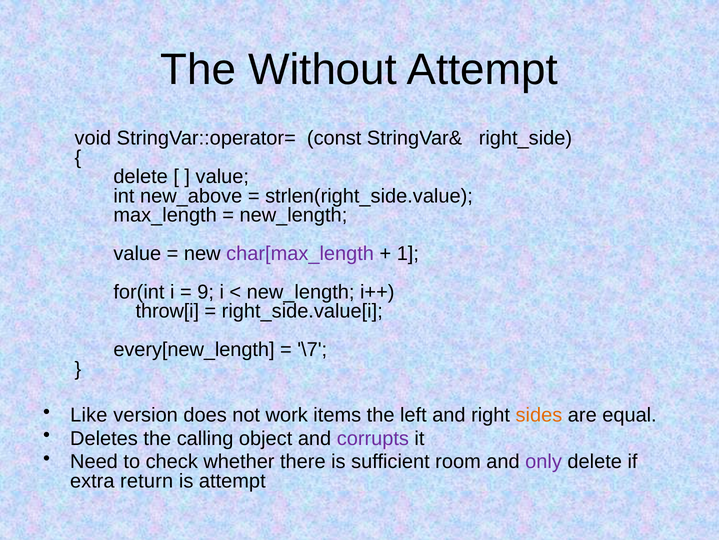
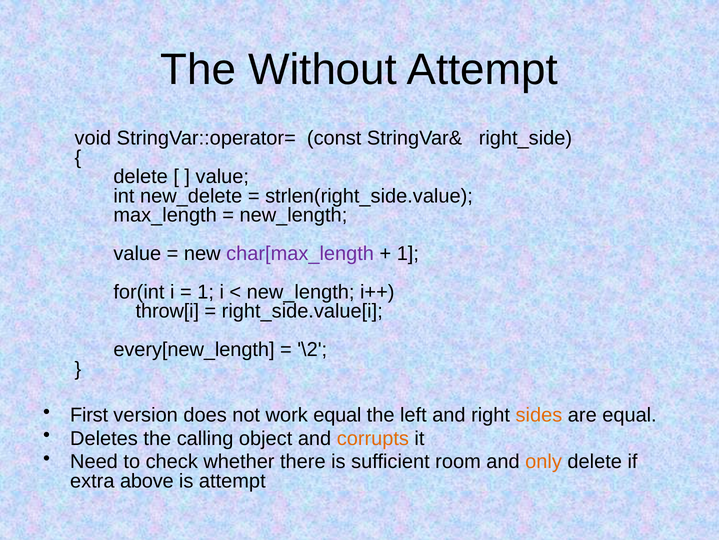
new_above: new_above -> new_delete (191, 196)
9: 9 -> 1 (206, 292)
\7: \7 -> \2 (312, 349)
Like: Like -> First (89, 415)
work items: items -> equal (337, 415)
corrupts colour: purple -> orange (373, 438)
only colour: purple -> orange (544, 461)
return: return -> above (147, 480)
